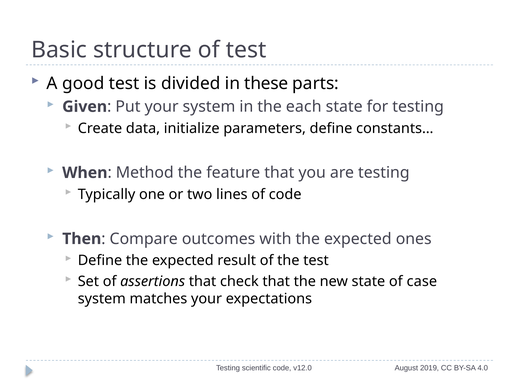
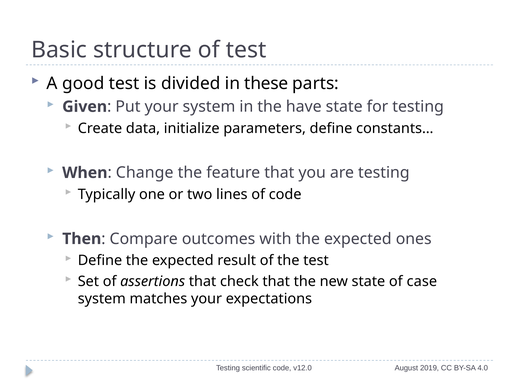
each: each -> have (304, 107)
Method: Method -> Change (145, 173)
